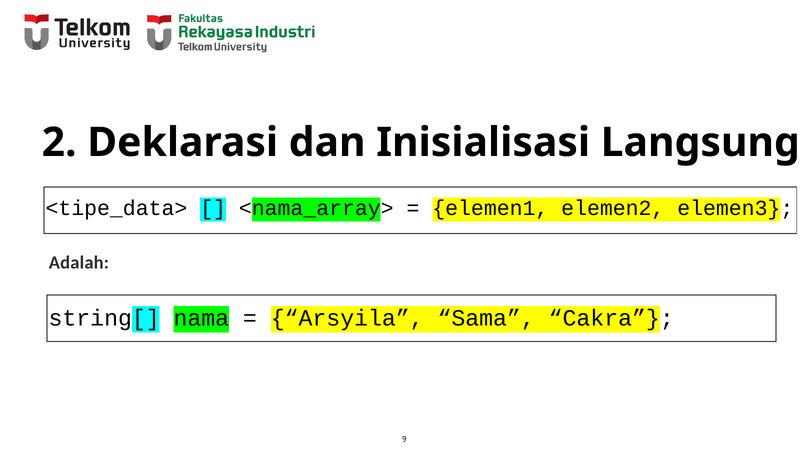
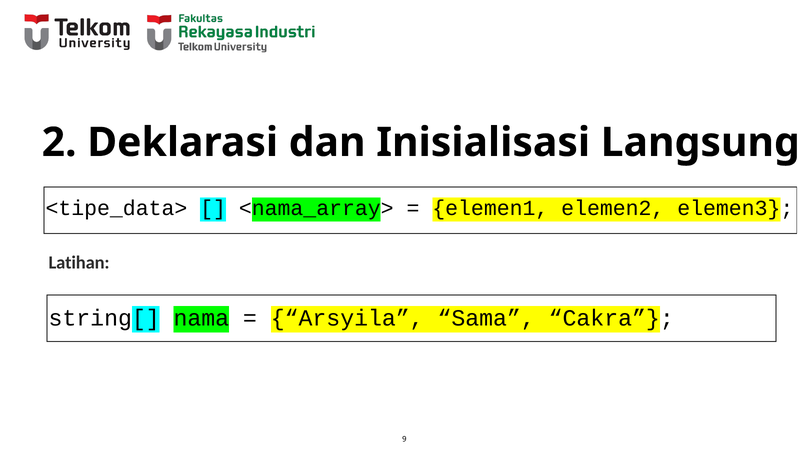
Adalah: Adalah -> Latihan (79, 262)
